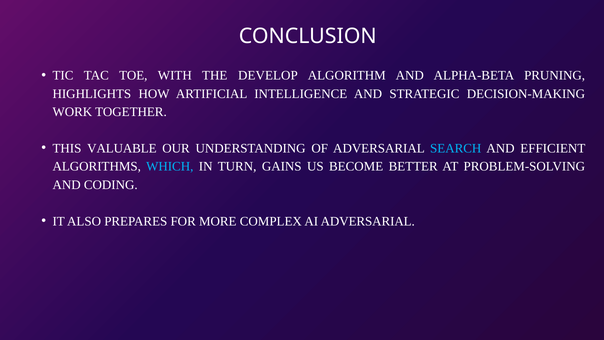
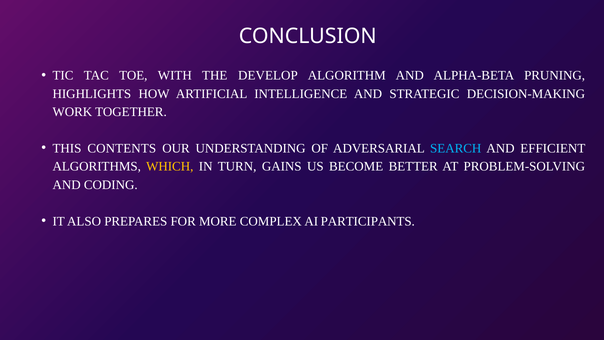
VALUABLE: VALUABLE -> CONTENTS (122, 148)
WHICH colour: light blue -> yellow (170, 166)
AI ADVERSARIAL: ADVERSARIAL -> PARTICIPANTS (368, 221)
